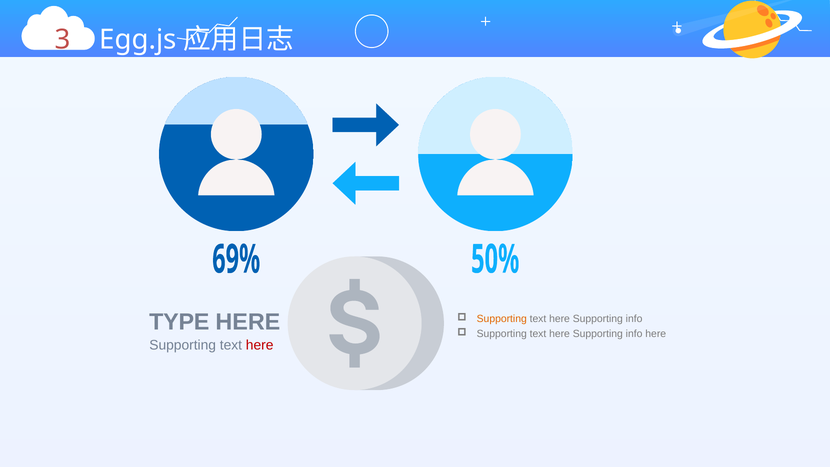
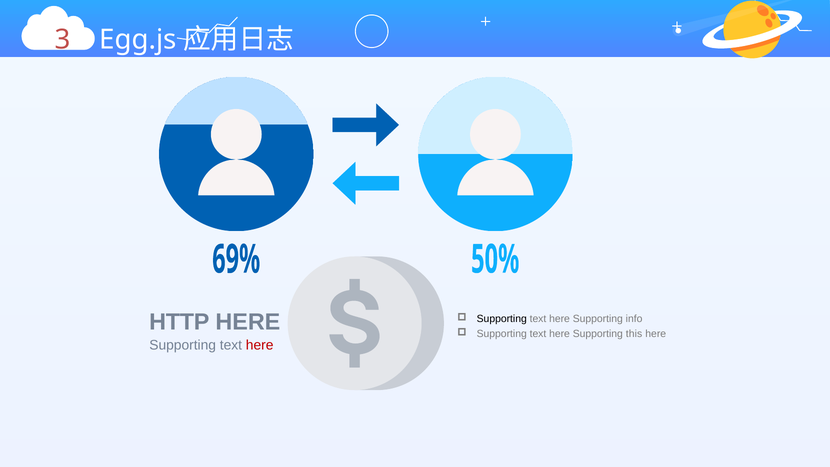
TYPE: TYPE -> HTTP (179, 322)
Supporting colour: orange -> black (502, 319)
info: info -> this (634, 334)
